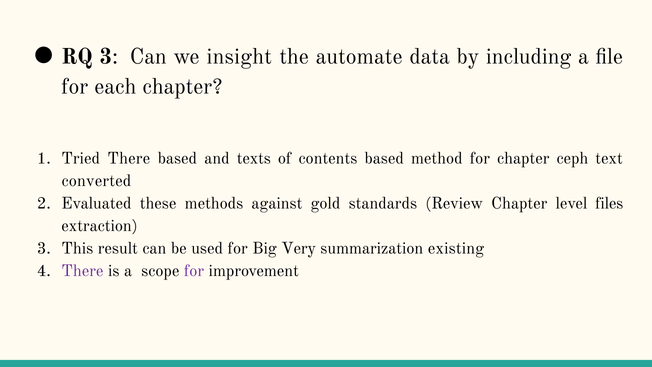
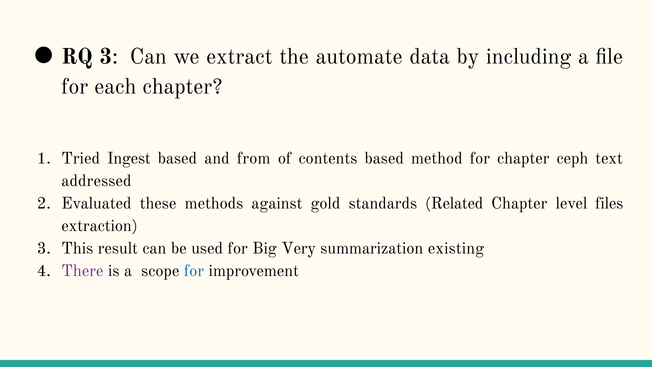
insight: insight -> extract (239, 57)
Tried There: There -> Ingest (129, 158)
texts: texts -> from (254, 158)
converted: converted -> addressed (96, 181)
Review: Review -> Related (454, 203)
for colour: purple -> blue (194, 271)
